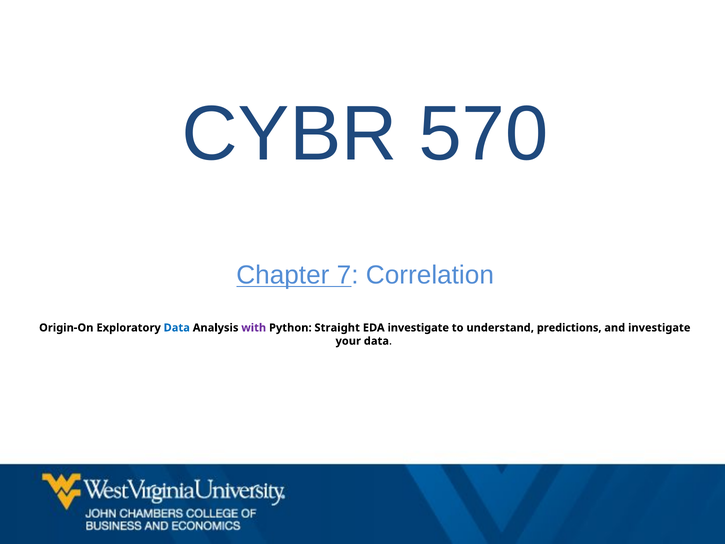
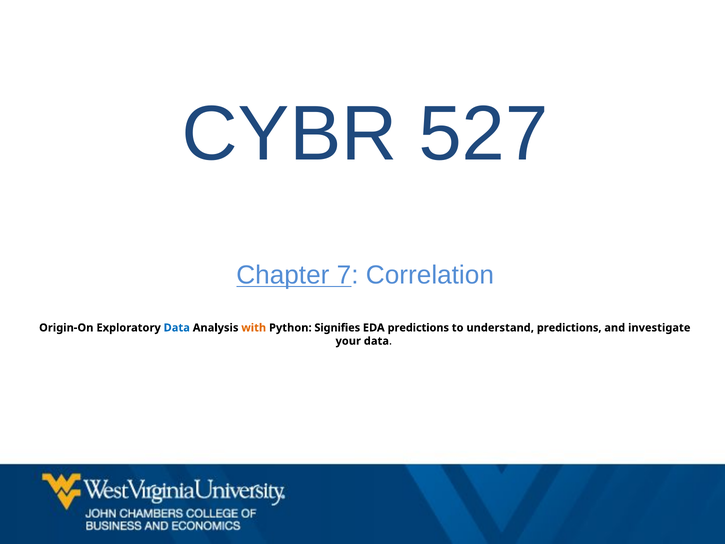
570: 570 -> 527 (484, 134)
with colour: purple -> orange (254, 328)
Straight: Straight -> Signifies (337, 328)
EDA investigate: investigate -> predictions (418, 328)
